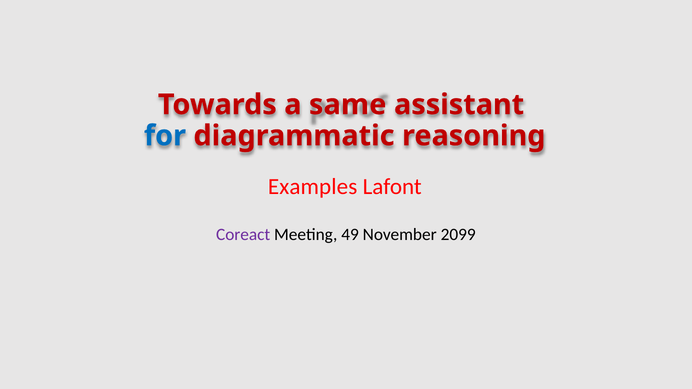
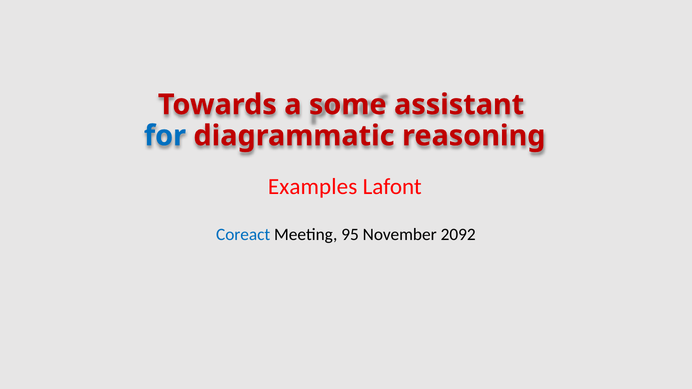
same: same -> some (348, 105)
Coreact colour: purple -> blue (243, 234)
49: 49 -> 95 (350, 234)
2099: 2099 -> 2092 (458, 234)
